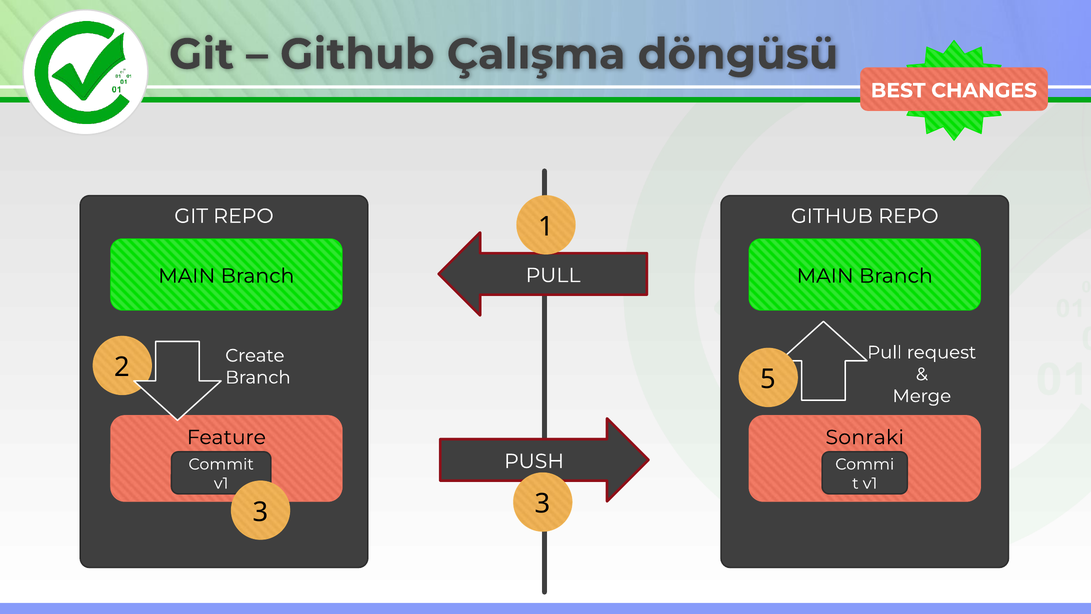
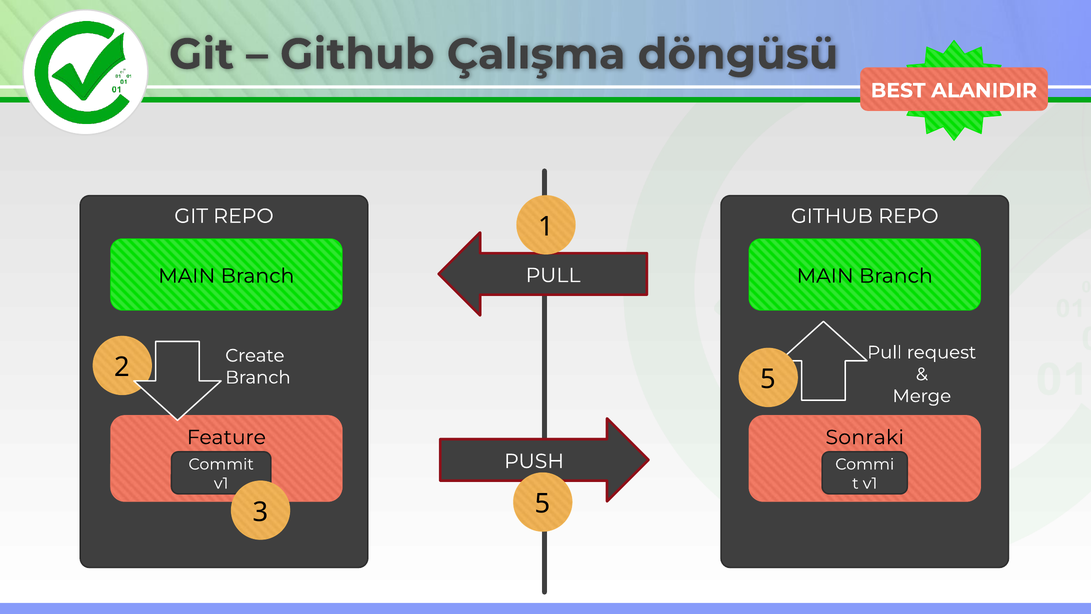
CHANGES: CHANGES -> ALANIDIR (984, 90)
3 3: 3 -> 5 (543, 504)
